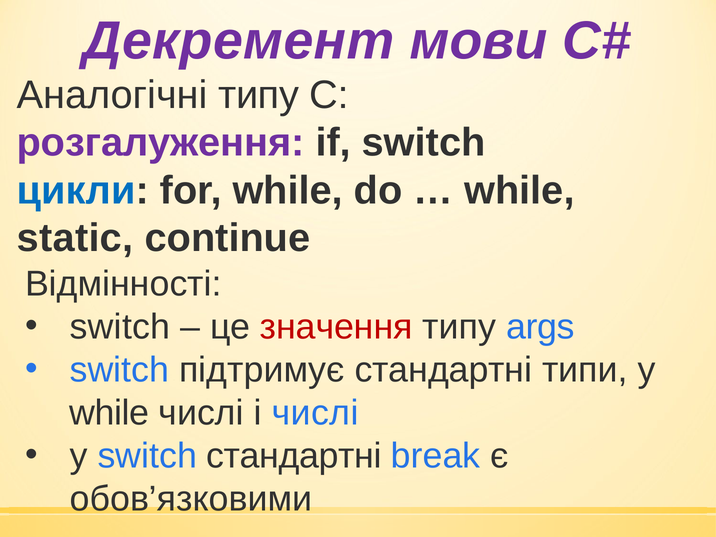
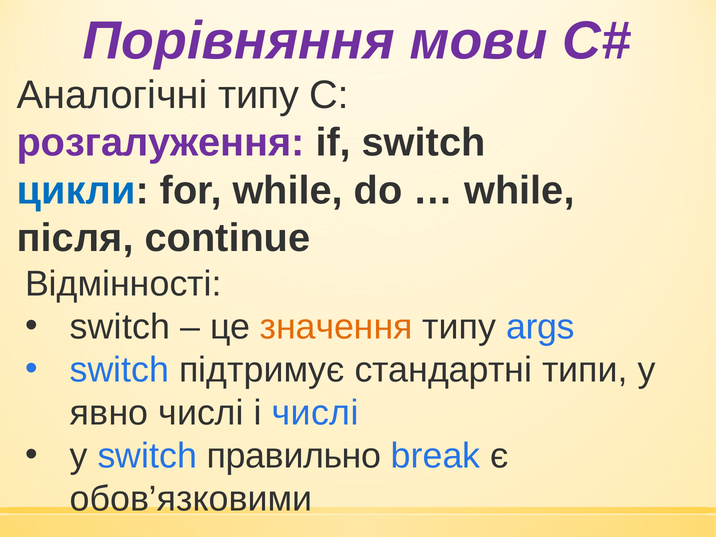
Декремент: Декремент -> Порівняння (239, 41)
static: static -> після (75, 238)
значення colour: red -> orange (336, 327)
while: while -> явно (109, 413)
switch стандартні: стандартні -> правильно (294, 456)
